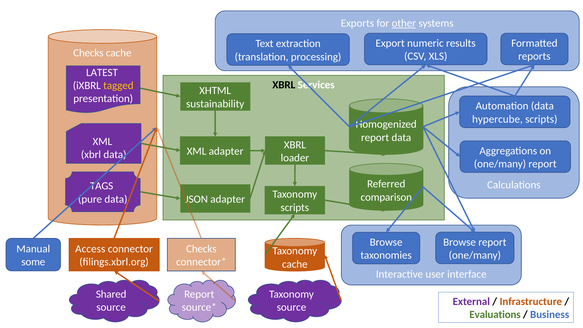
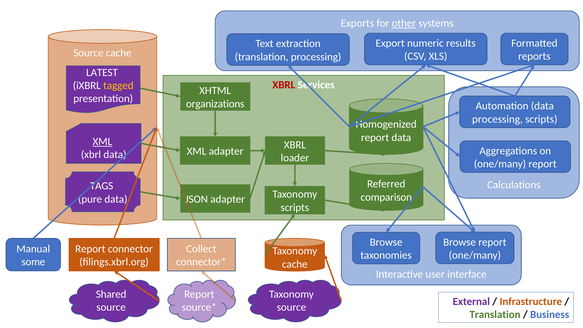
Checks: Checks -> Source (88, 53)
XBRL colour: black -> red (284, 85)
sustainability: sustainability -> organizations (215, 104)
hypercube: hypercube -> processing (497, 119)
XML underline: none -> present (102, 142)
Access: Access -> Report (90, 249)
Checks: Checks -> Collect (201, 249)
Evaluations: Evaluations -> Translation (495, 315)
